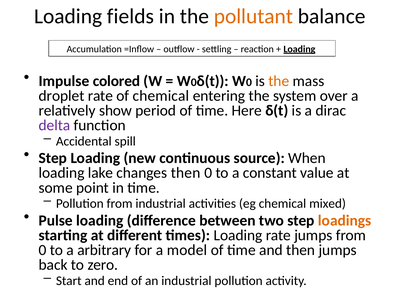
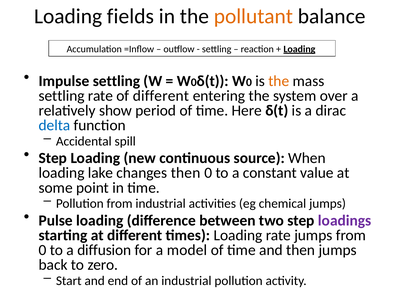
Impulse colored: colored -> settling (116, 81)
droplet: droplet -> settling (62, 96)
of chemical: chemical -> different (161, 96)
delta colour: purple -> blue (54, 125)
chemical mixed: mixed -> jumps (328, 204)
loadings colour: orange -> purple (345, 220)
arbitrary: arbitrary -> diffusion (104, 250)
